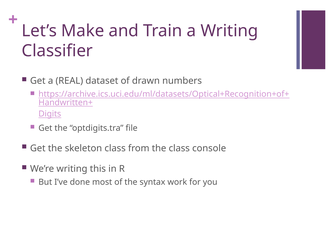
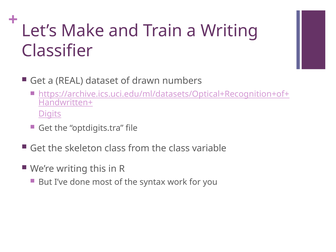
console: console -> variable (209, 148)
